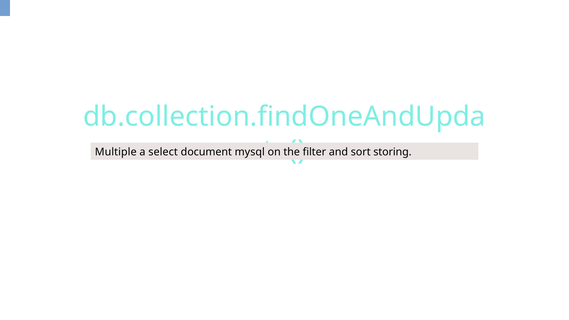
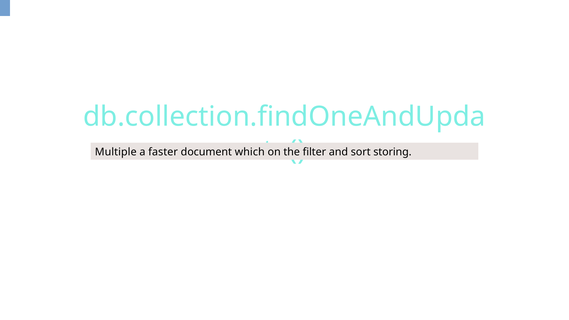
select: select -> faster (163, 152)
mysql: mysql -> which (250, 152)
